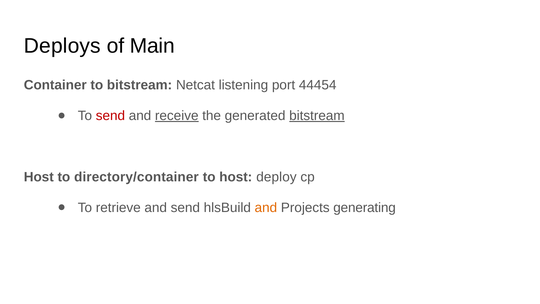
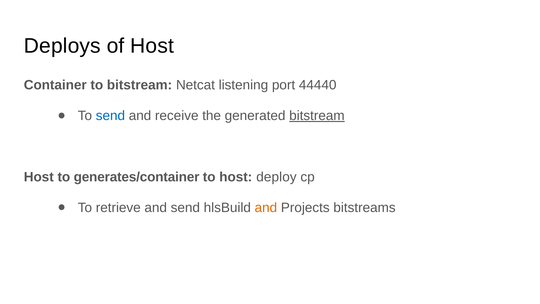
of Main: Main -> Host (152, 46)
44454: 44454 -> 44440 (318, 85)
send colour: red -> blue (110, 116)
receive underline: present -> none (177, 116)
directory/container: directory/container -> generates/container (137, 177)
generating: generating -> bitstreams (364, 207)
